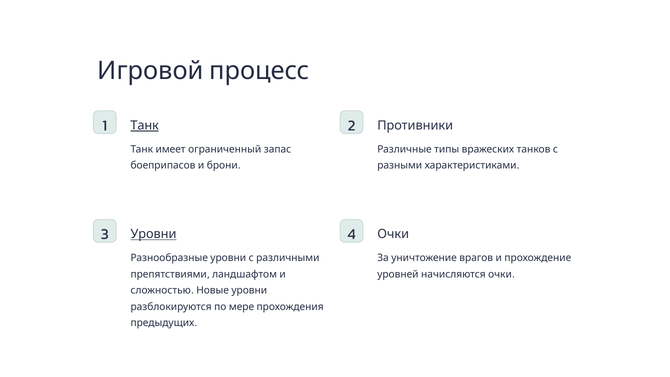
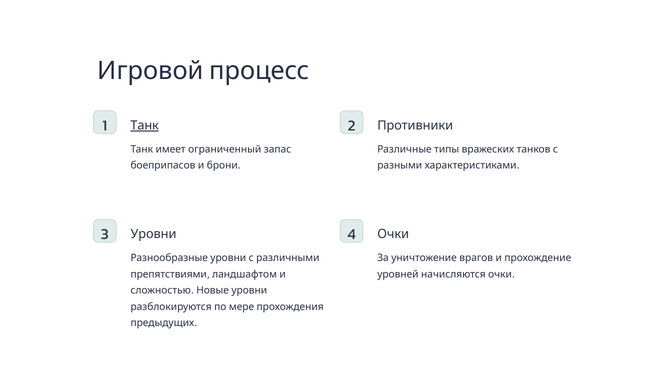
Уровни underline: present -> none (153, 234)
